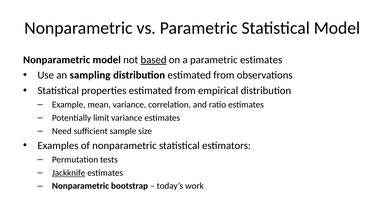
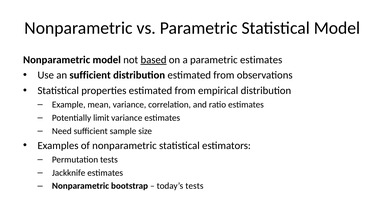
an sampling: sampling -> sufficient (90, 75)
Jackknife underline: present -> none (69, 172)
today’s work: work -> tests (194, 186)
